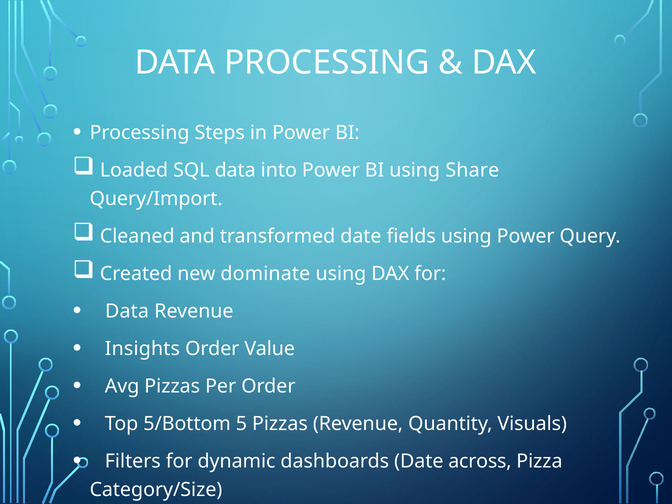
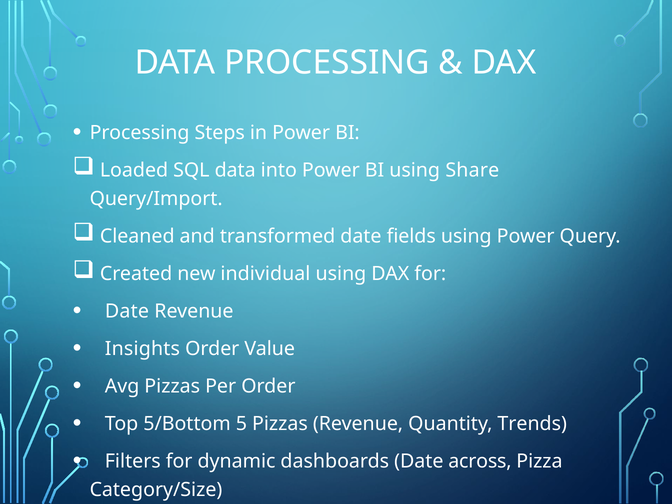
dominate: dominate -> individual (265, 274)
Data: Data -> Date (127, 311)
Visuals: Visuals -> Trends (532, 424)
